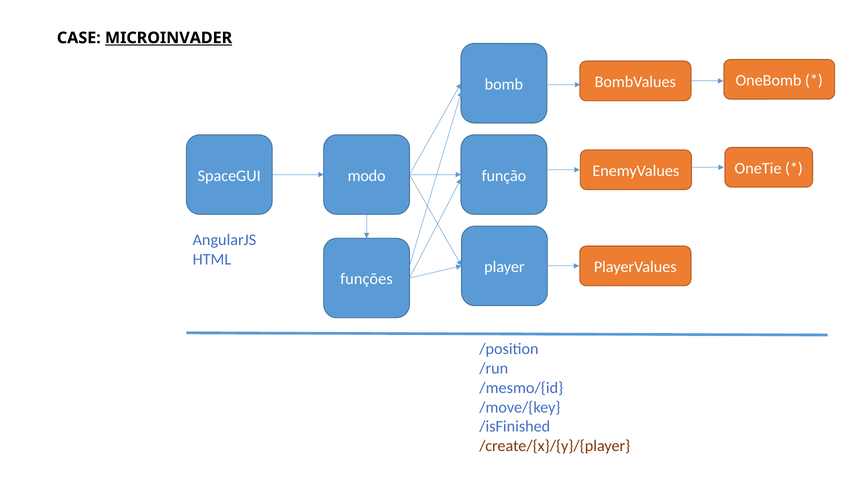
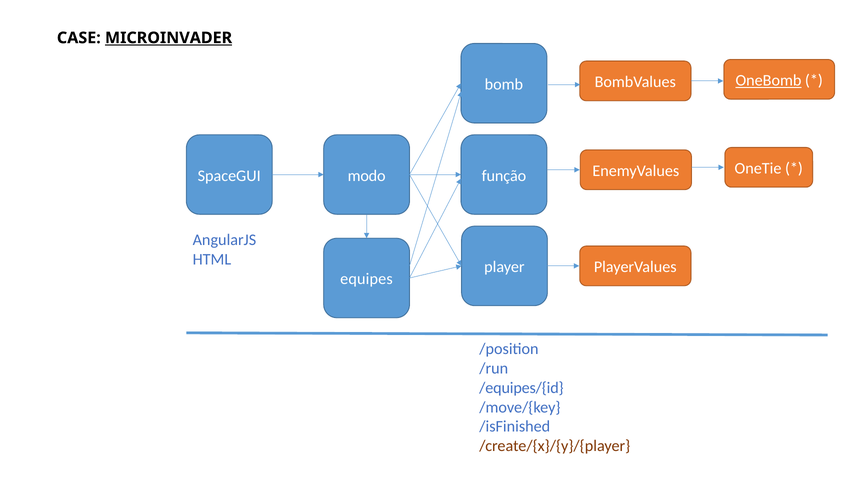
OneBomb underline: none -> present (768, 80)
funções: funções -> equipes (366, 279)
/mesmo/{id: /mesmo/{id -> /equipes/{id (521, 388)
